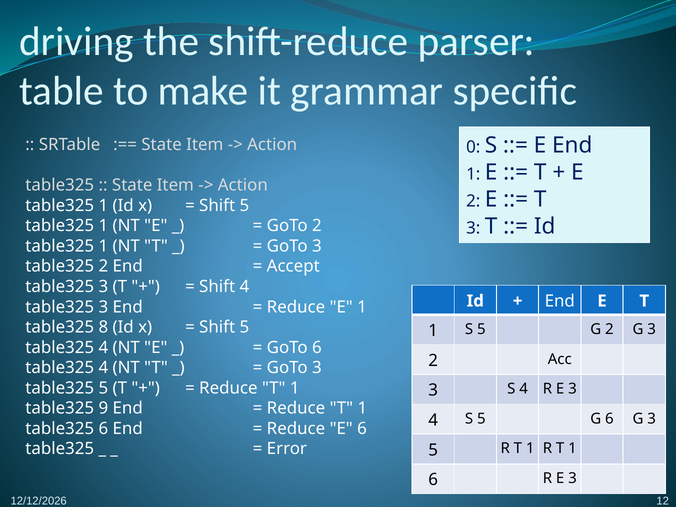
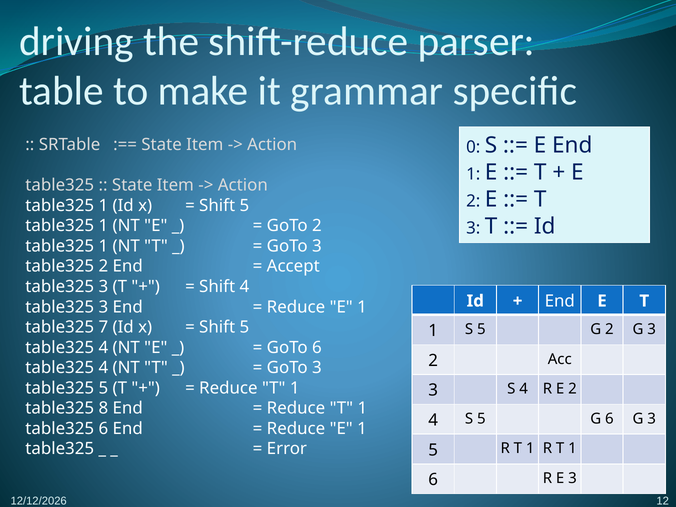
8: 8 -> 7 (103, 327)
4 R E 3: 3 -> 2 (572, 389)
9: 9 -> 8 (103, 408)
6: 6 -> 1 (362, 429)
